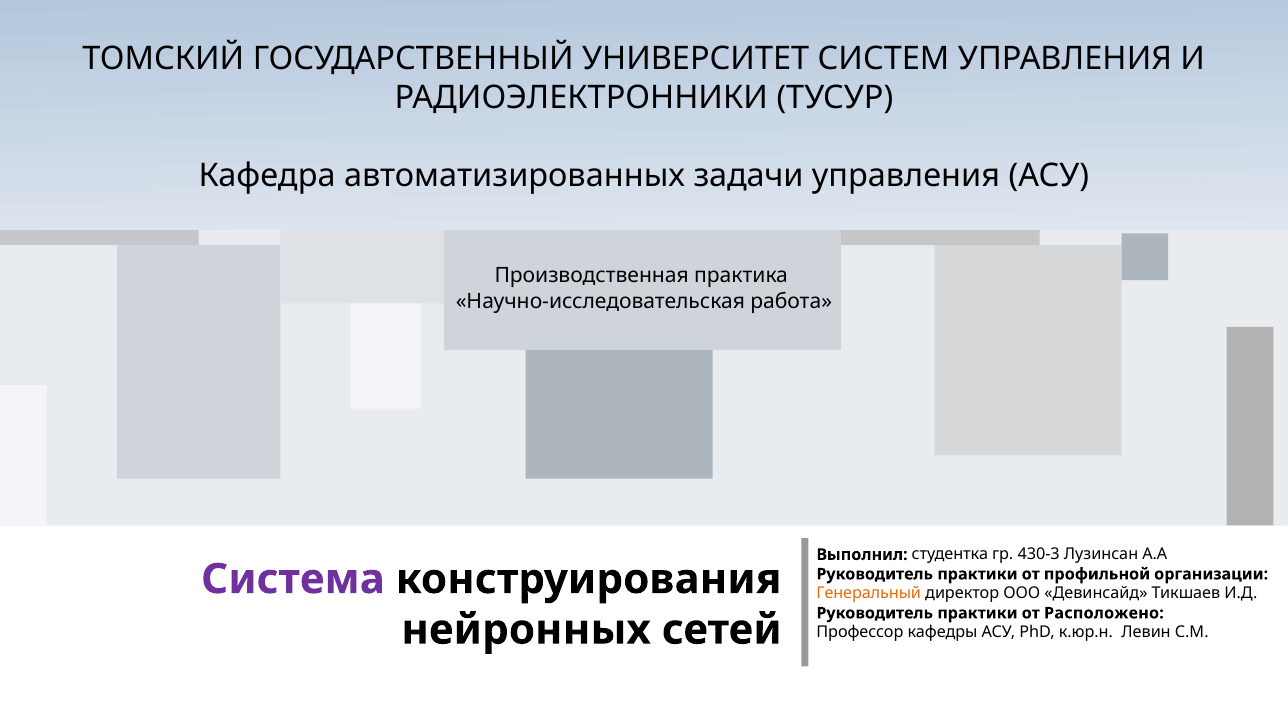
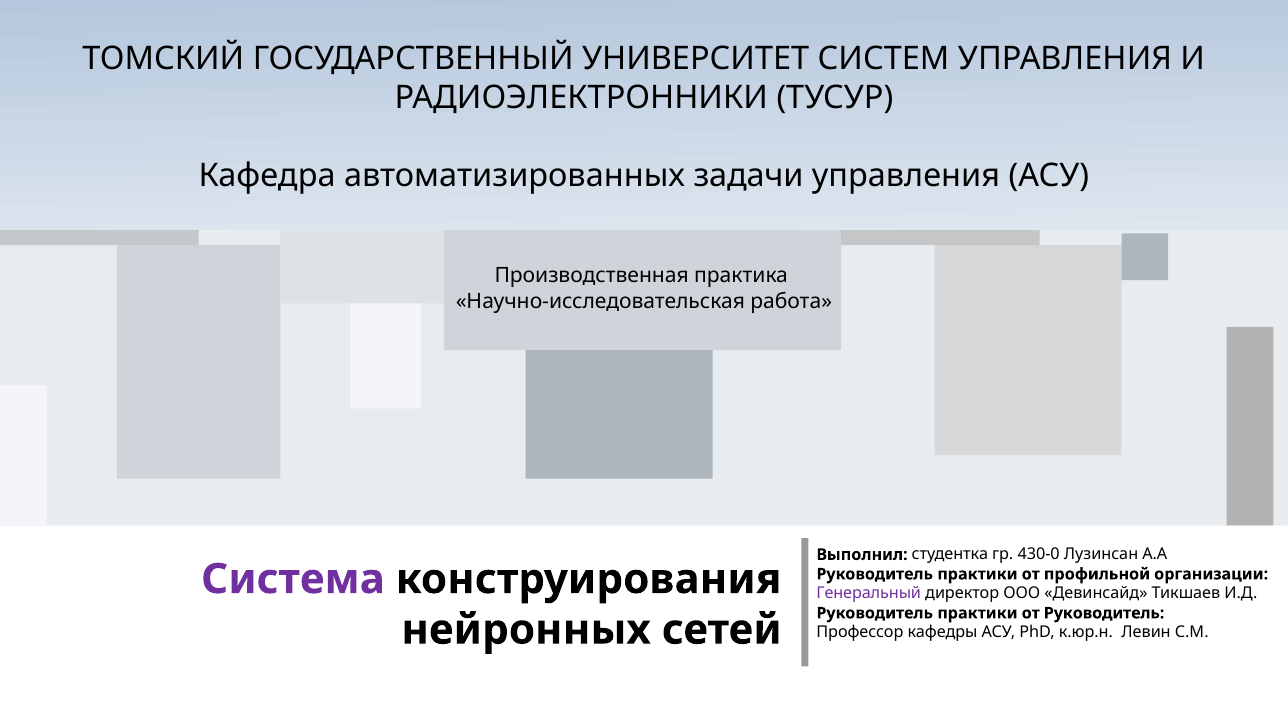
430-3: 430-3 -> 430-0 (1039, 555)
Генеральный colour: orange -> purple (869, 594)
от Расположено: Расположено -> Руководитель (1104, 614)
